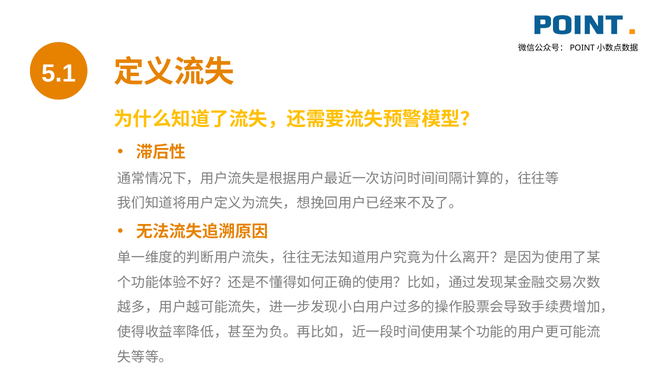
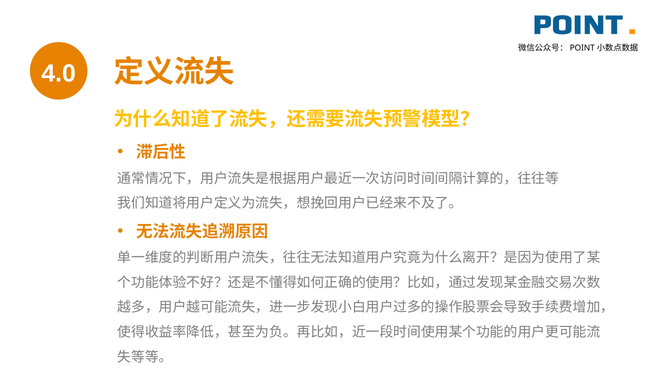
5.1: 5.1 -> 4.0 (59, 74)
